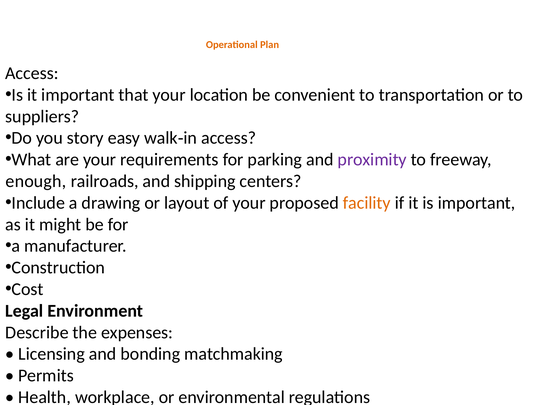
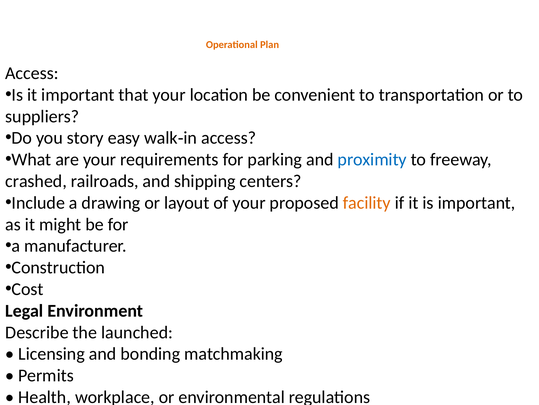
proximity colour: purple -> blue (372, 159)
enough: enough -> crashed (36, 181)
expenses: expenses -> launched (137, 332)
